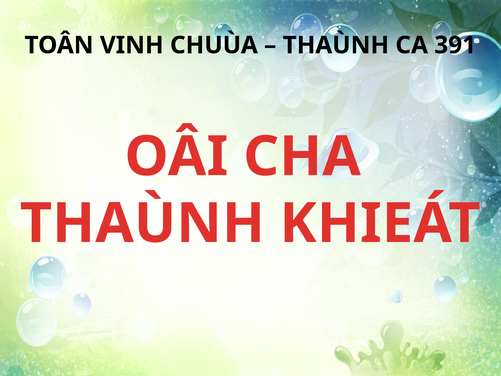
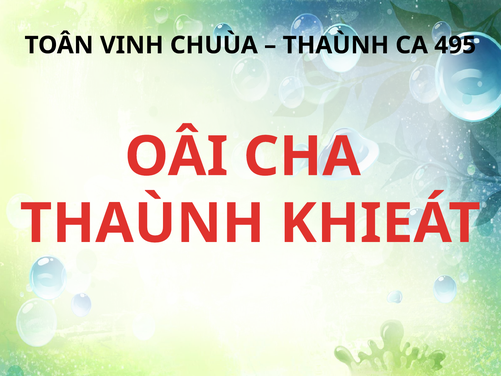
391: 391 -> 495 (455, 45)
